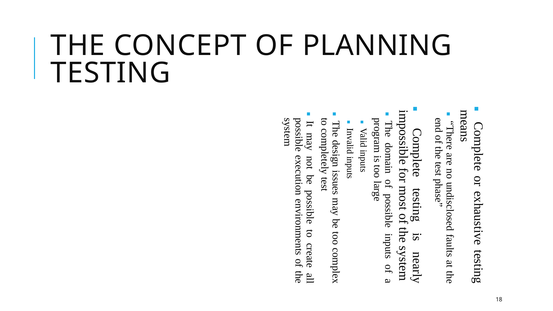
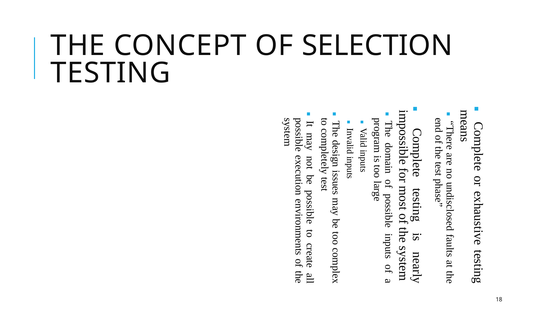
PLANNING: PLANNING -> SELECTION (377, 46)
